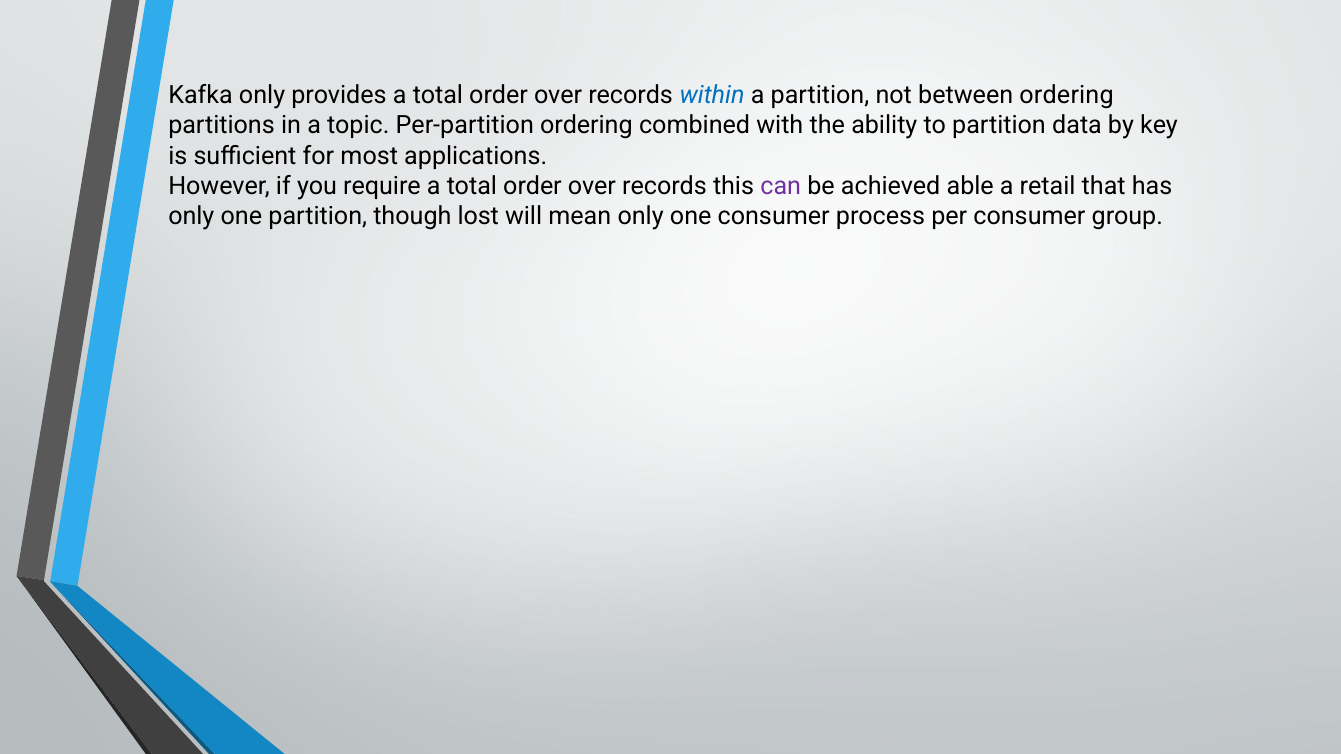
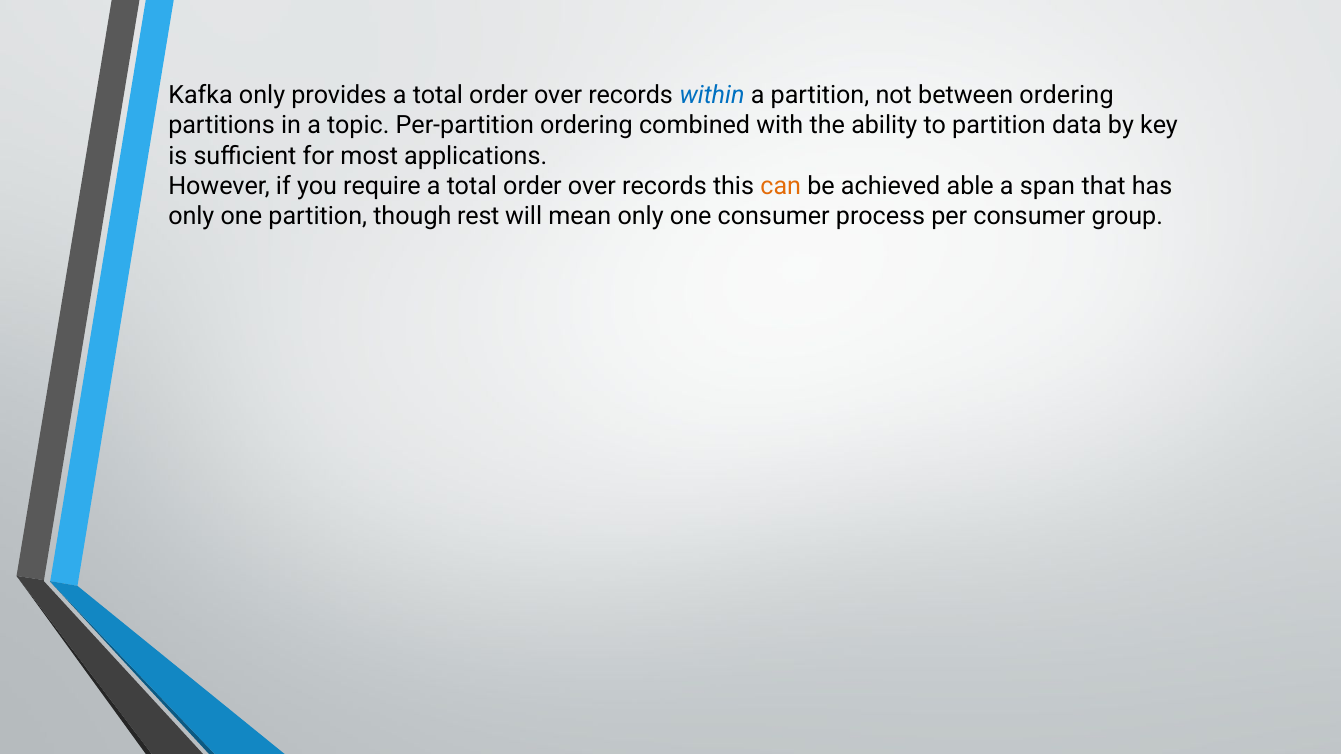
can colour: purple -> orange (781, 186)
retail: retail -> span (1047, 186)
lost: lost -> rest (478, 216)
